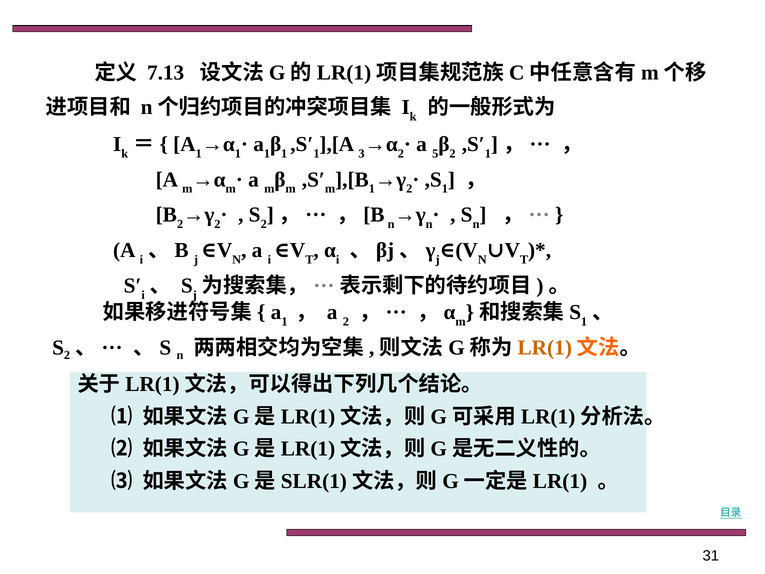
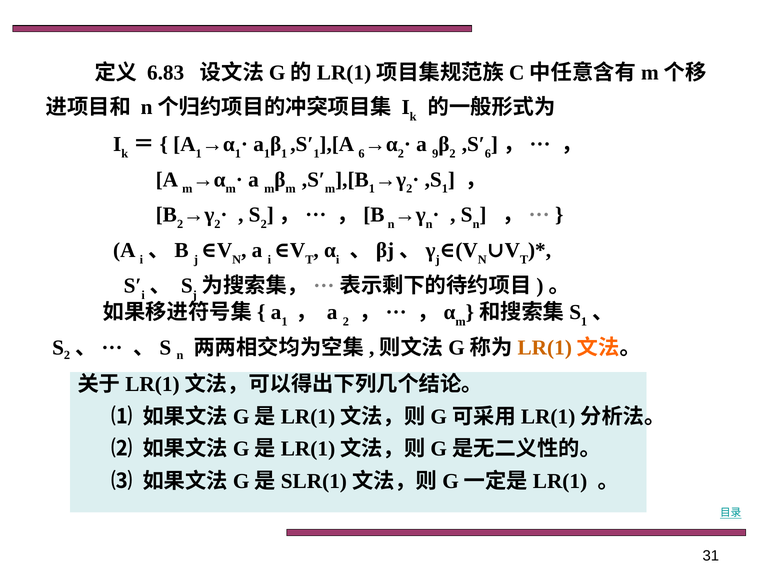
7.13: 7.13 -> 6.83 (166, 73)
3: 3 -> 6 (362, 153)
5: 5 -> 9 (435, 153)
1: 1 -> 6 (488, 153)
